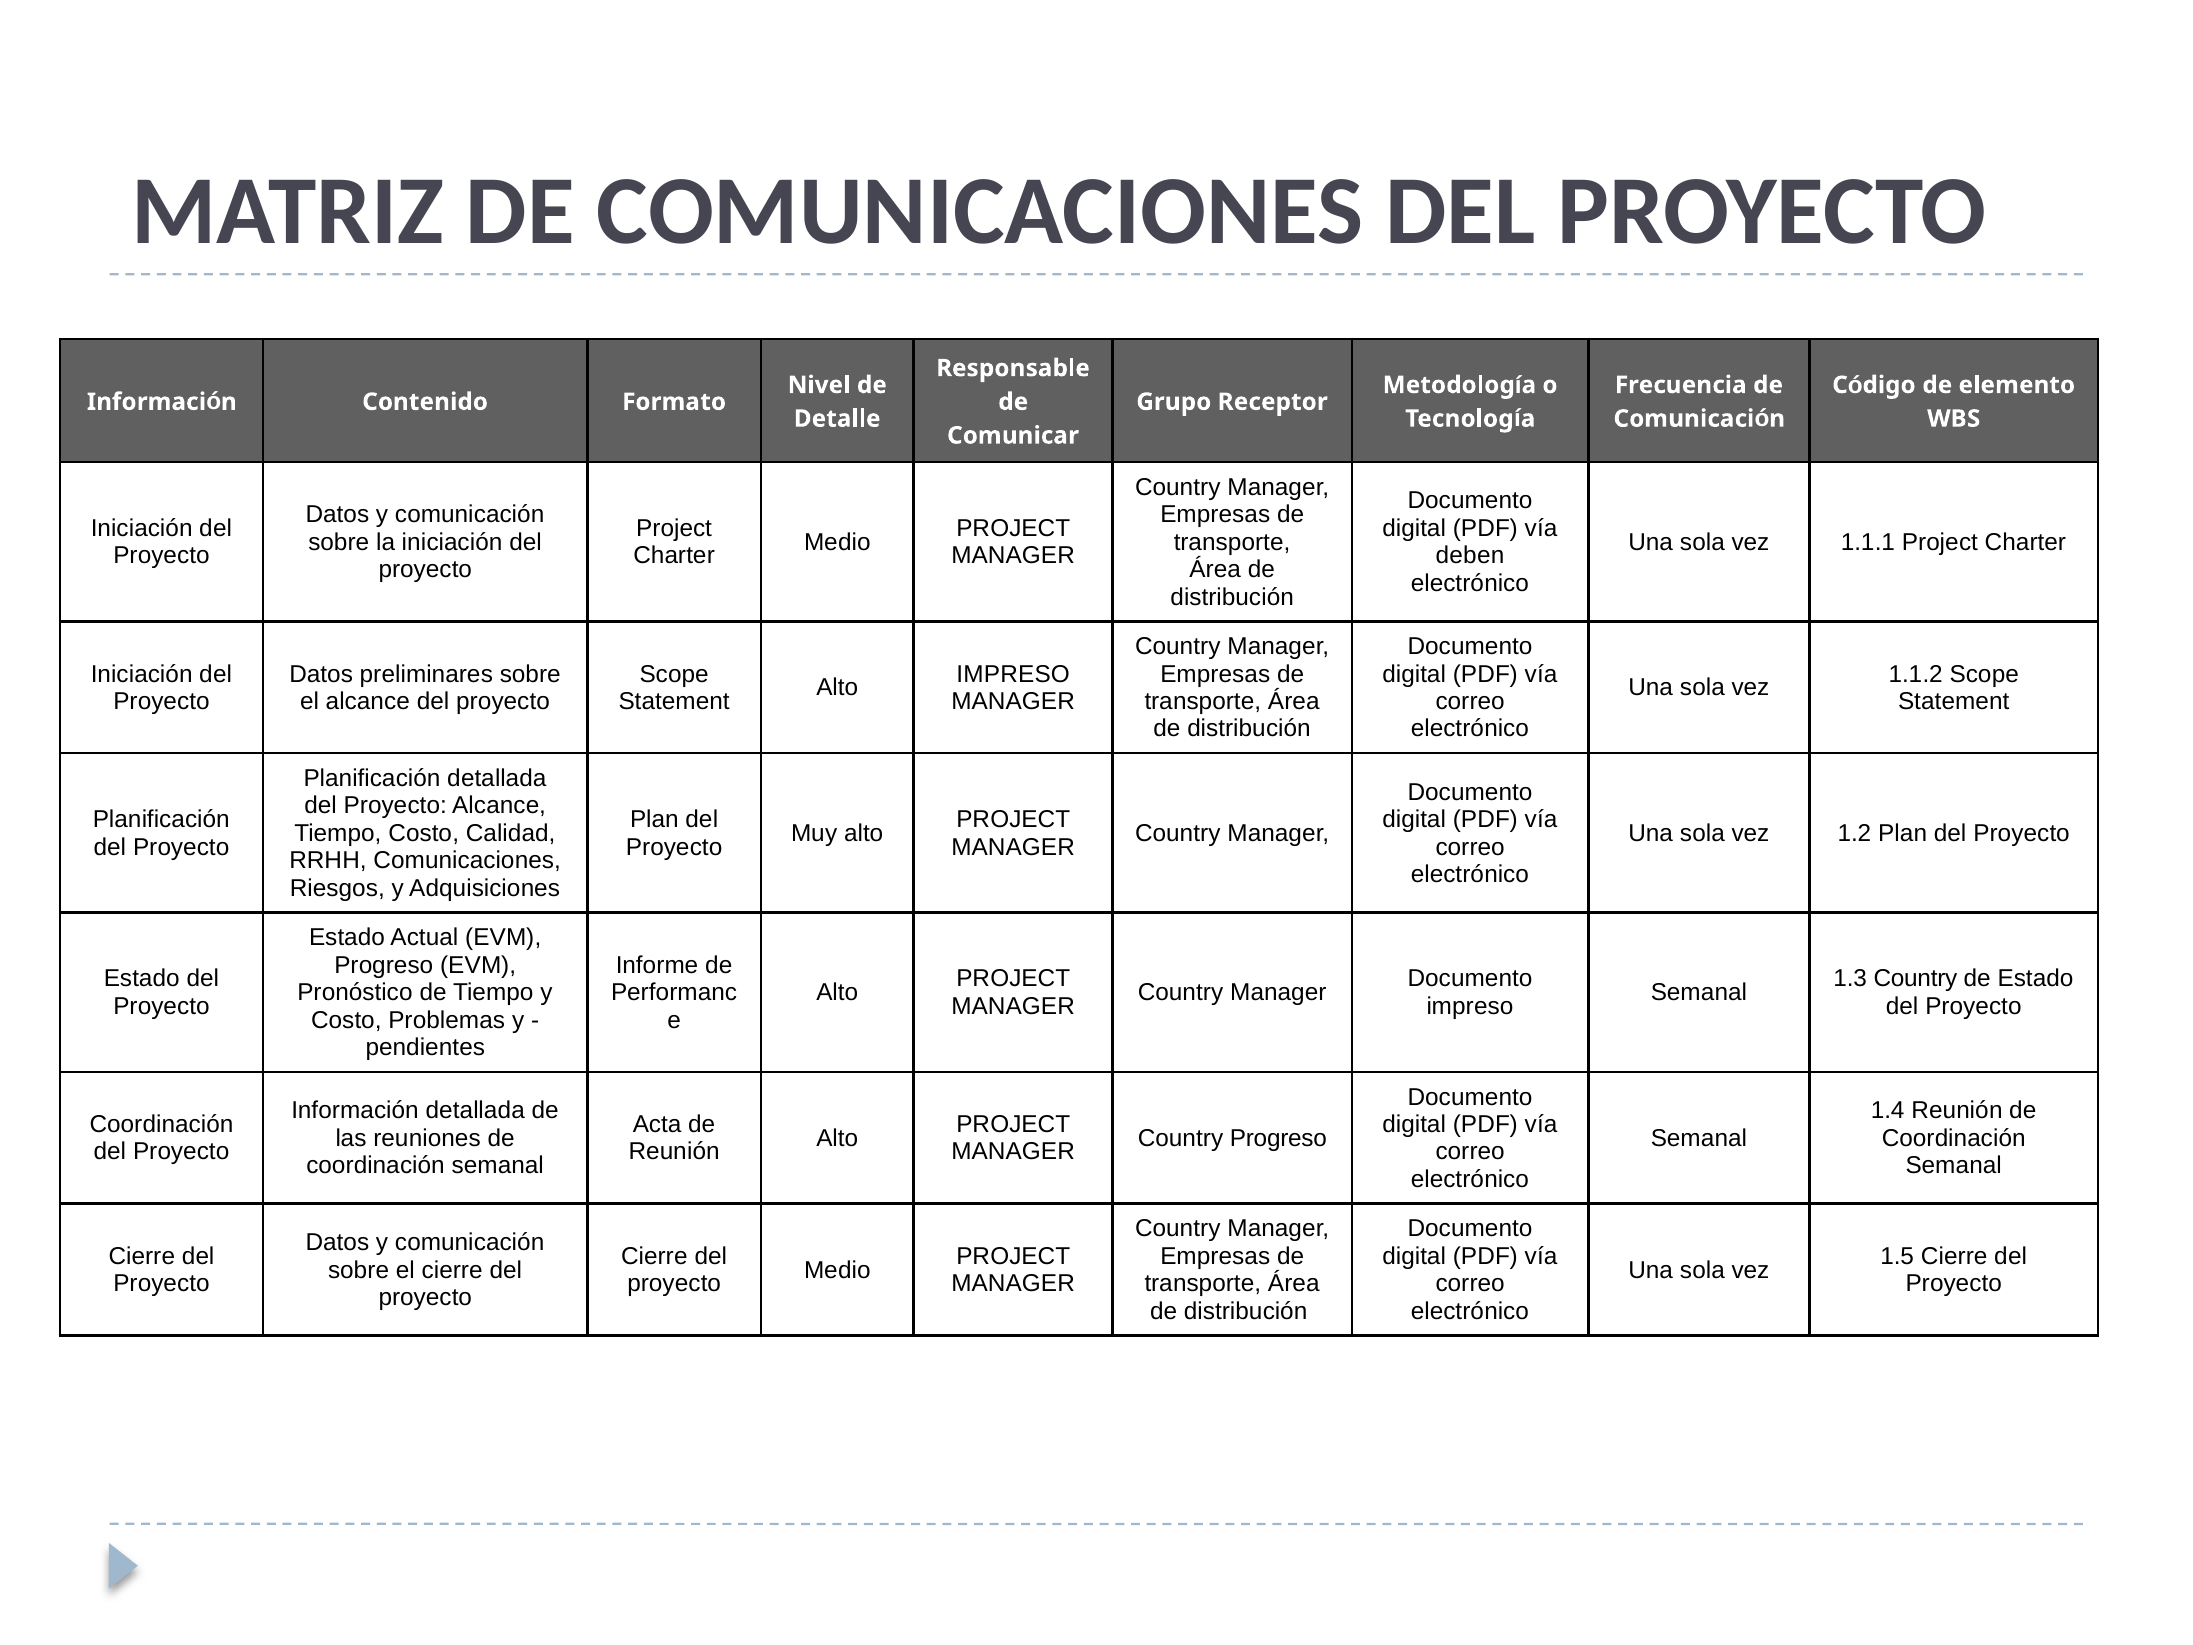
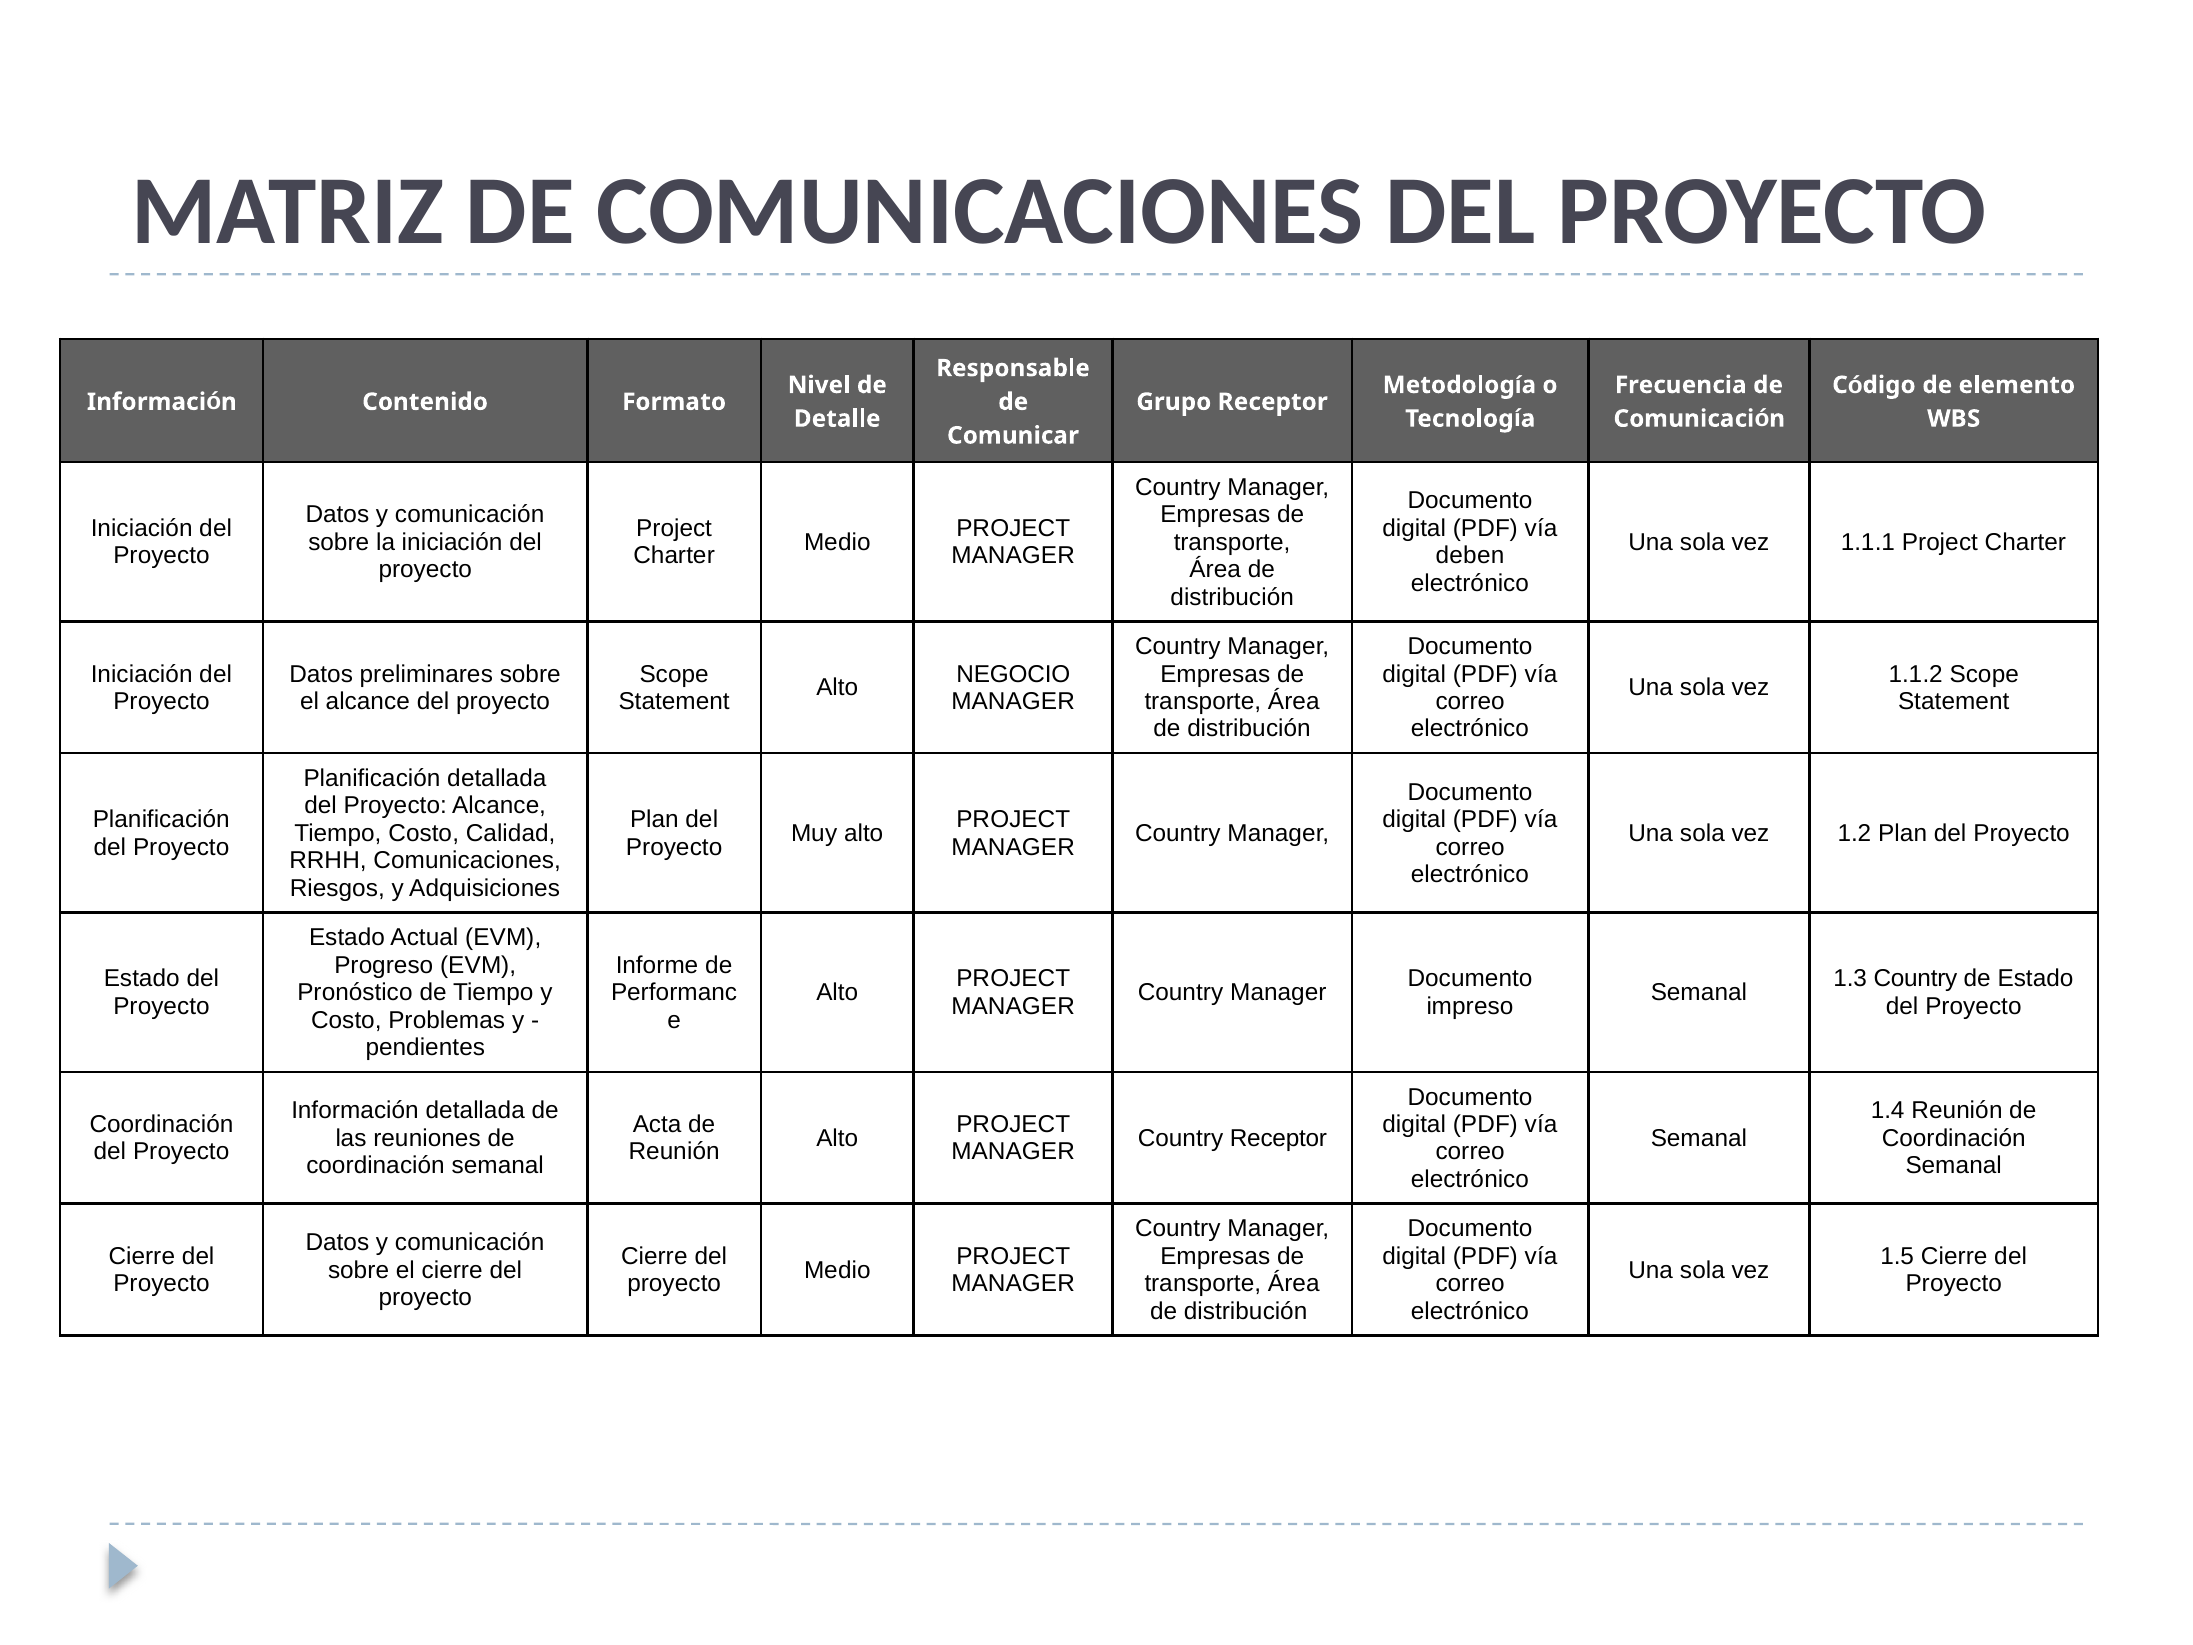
IMPRESO: IMPRESO -> NEGOCIO (1013, 674)
Country Progreso: Progreso -> Receptor (1278, 1138)
